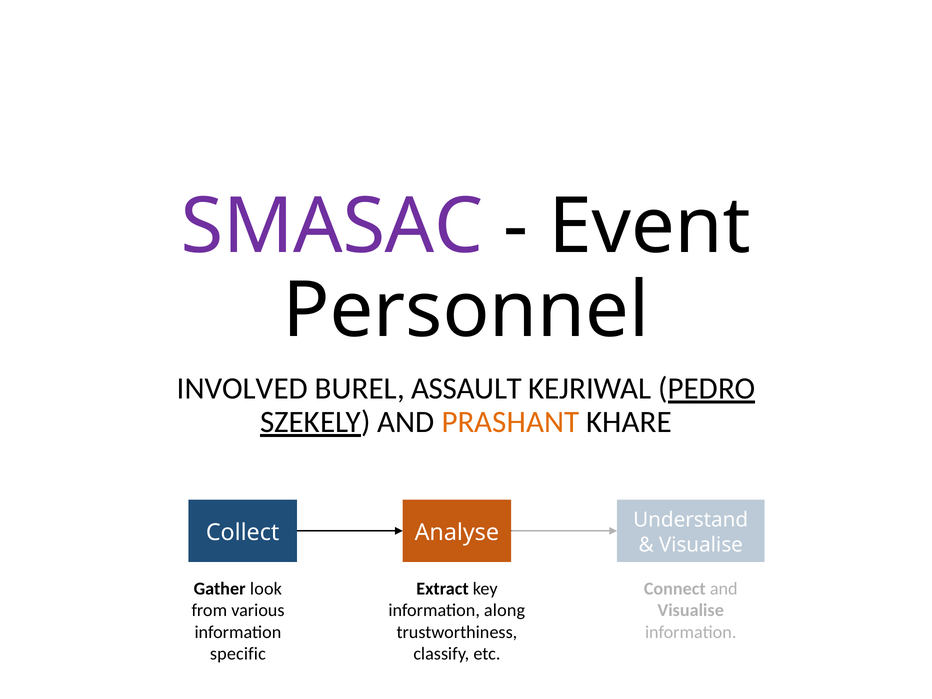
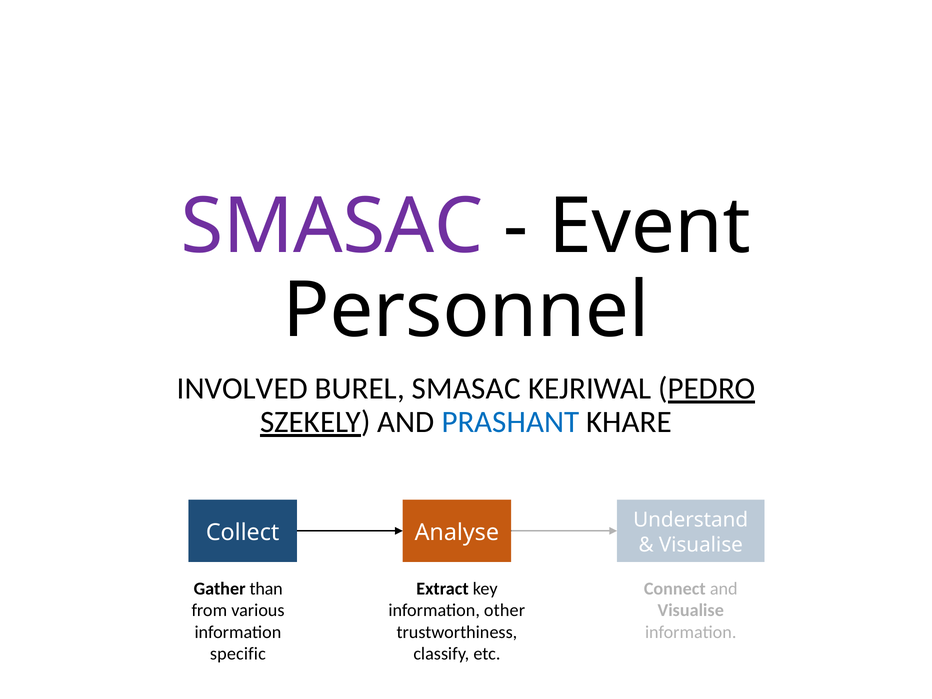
BUREL ASSAULT: ASSAULT -> SMASAC (466, 388)
PRASHANT colour: orange -> blue (510, 422)
look: look -> than (266, 589)
along: along -> other (505, 610)
